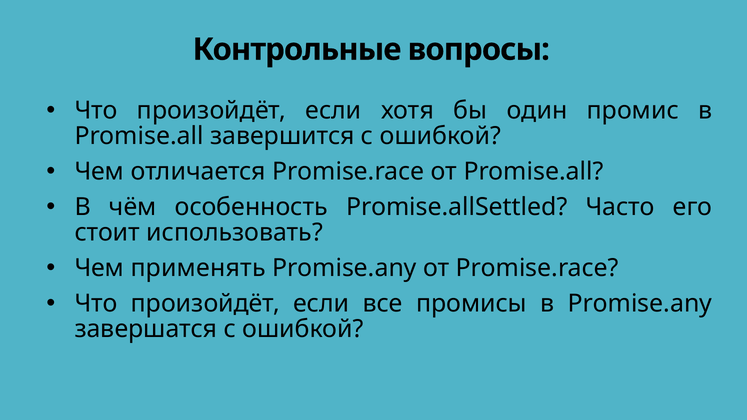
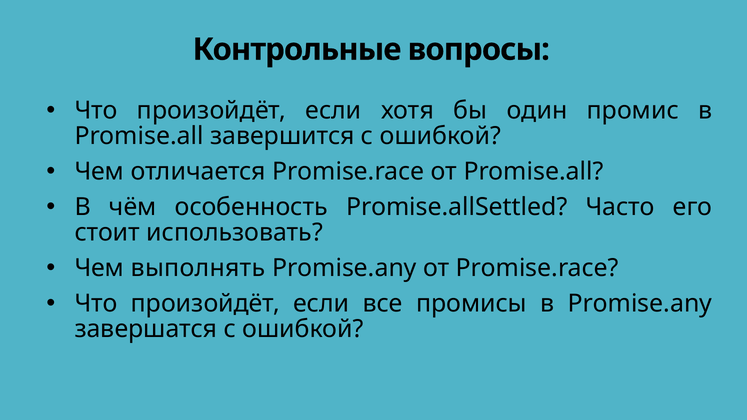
применять: применять -> выполнять (198, 268)
